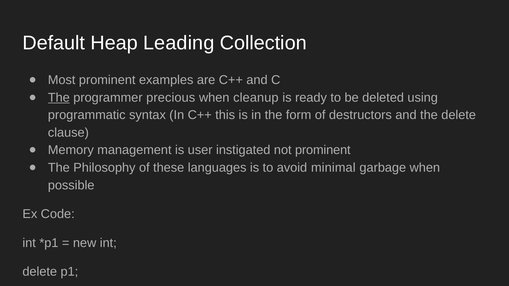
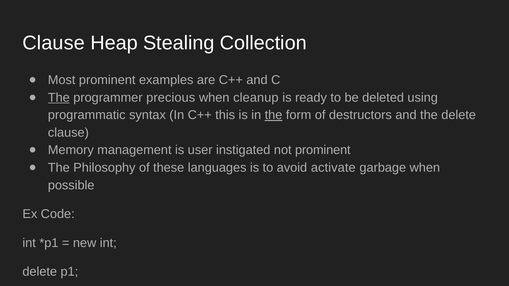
Default: Default -> Clause (54, 43)
Leading: Leading -> Stealing (179, 43)
the underline: none -> present (274, 115)
minimal: minimal -> activate (333, 168)
